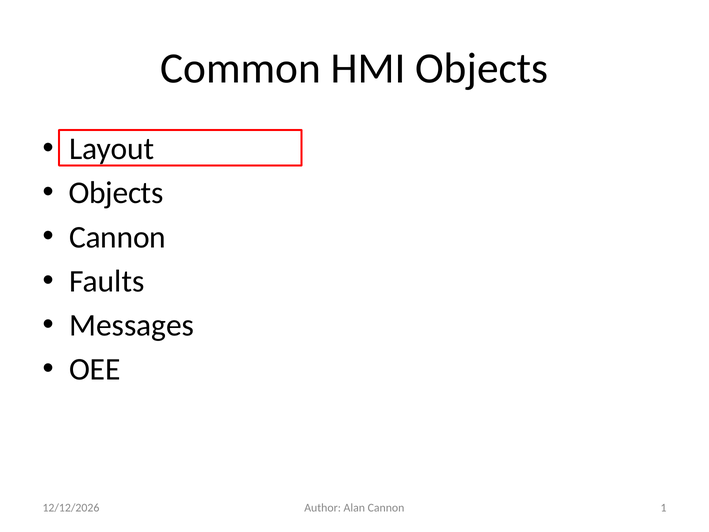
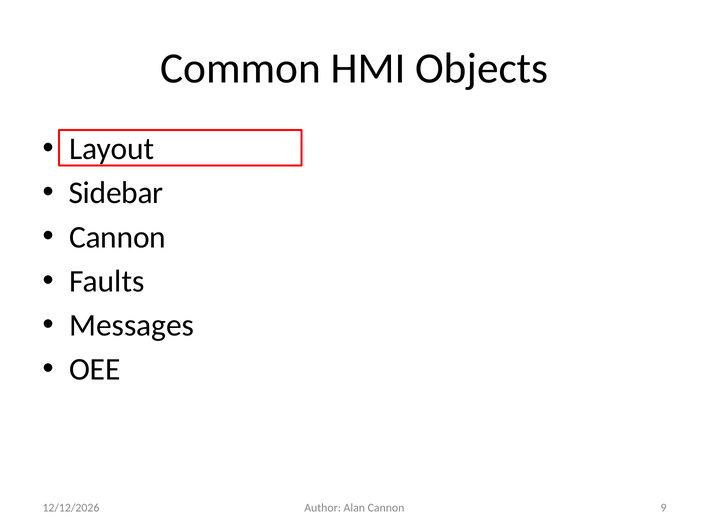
Objects: Objects -> Sidebar (116, 193)
1: 1 -> 9 (664, 508)
